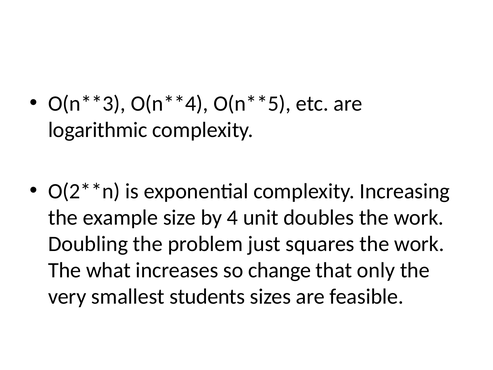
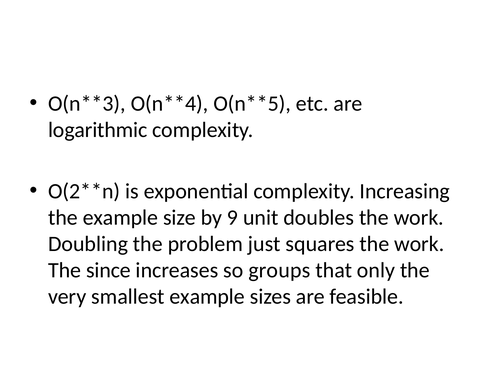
4: 4 -> 9 (233, 217)
what: what -> since (108, 270)
change: change -> groups (279, 270)
smallest students: students -> example (207, 296)
